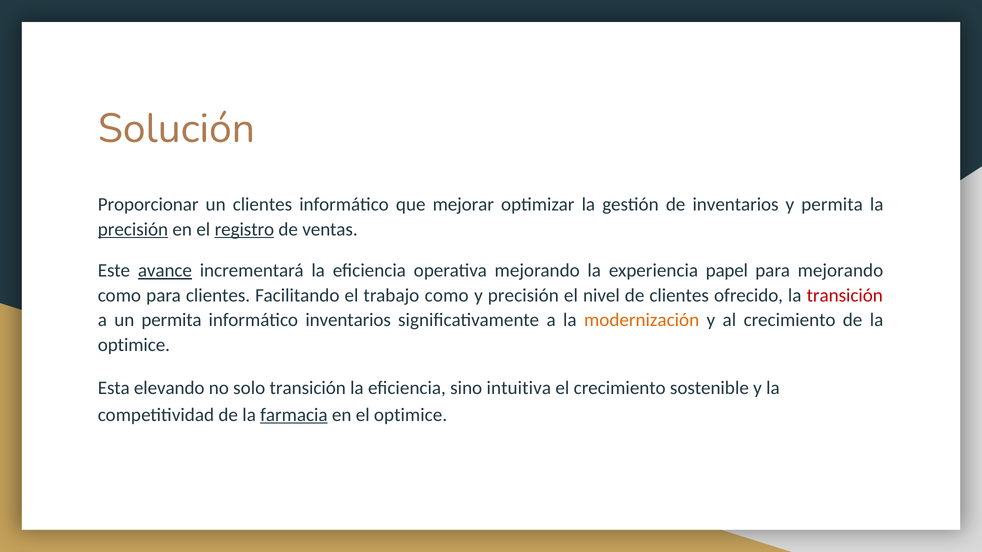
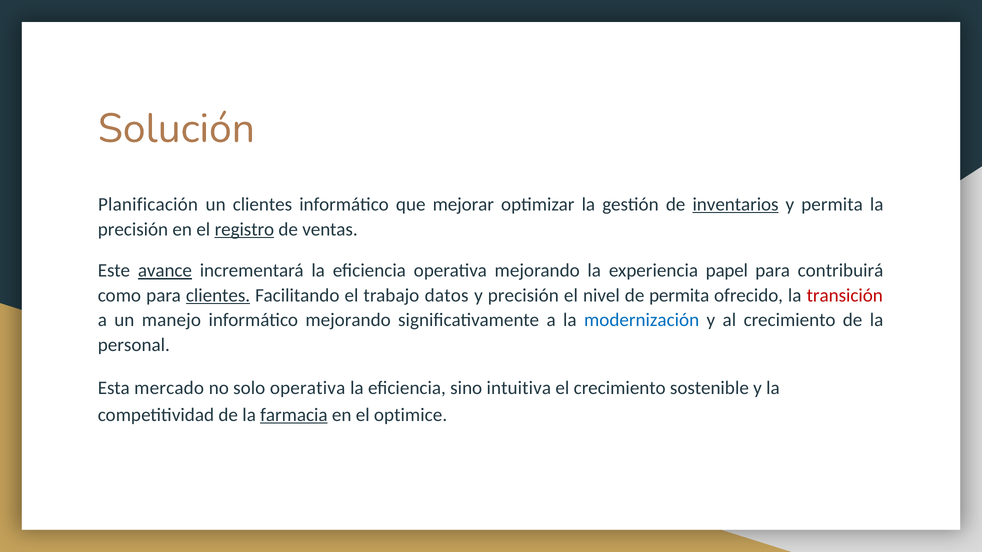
Proporcionar: Proporcionar -> Planificación (148, 205)
inventarios underline: none -> present (736, 205)
precisión underline: present -> none (133, 229)
para mejorando: mejorando -> contribuirá (840, 271)
clientes underline: none -> present (218, 296)
trabajo como: como -> datos (447, 296)
de clientes: clientes -> permita (679, 296)
un permita: permita -> manejo (171, 320)
informático inventarios: inventarios -> mejorando (348, 320)
modernización colour: orange -> blue (642, 320)
optimice: optimice -> personal (134, 345)
elevando: elevando -> mercado (169, 388)
solo transición: transición -> operativa (308, 388)
